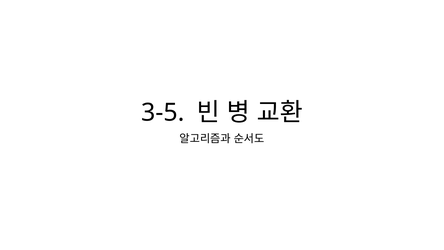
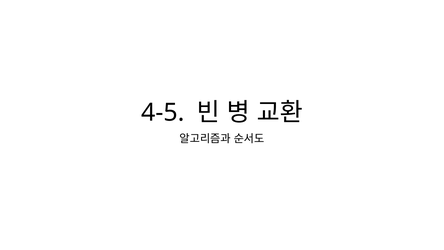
3-5: 3-5 -> 4-5 (163, 113)
